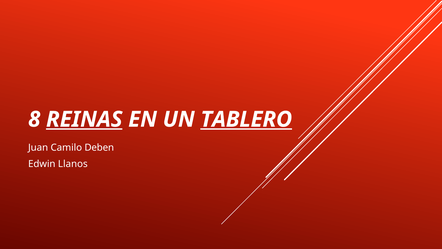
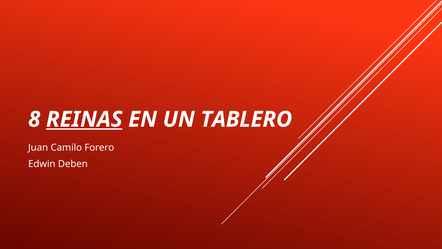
TABLERO underline: present -> none (246, 119)
Deben: Deben -> Forero (99, 147)
Llanos: Llanos -> Deben (73, 164)
